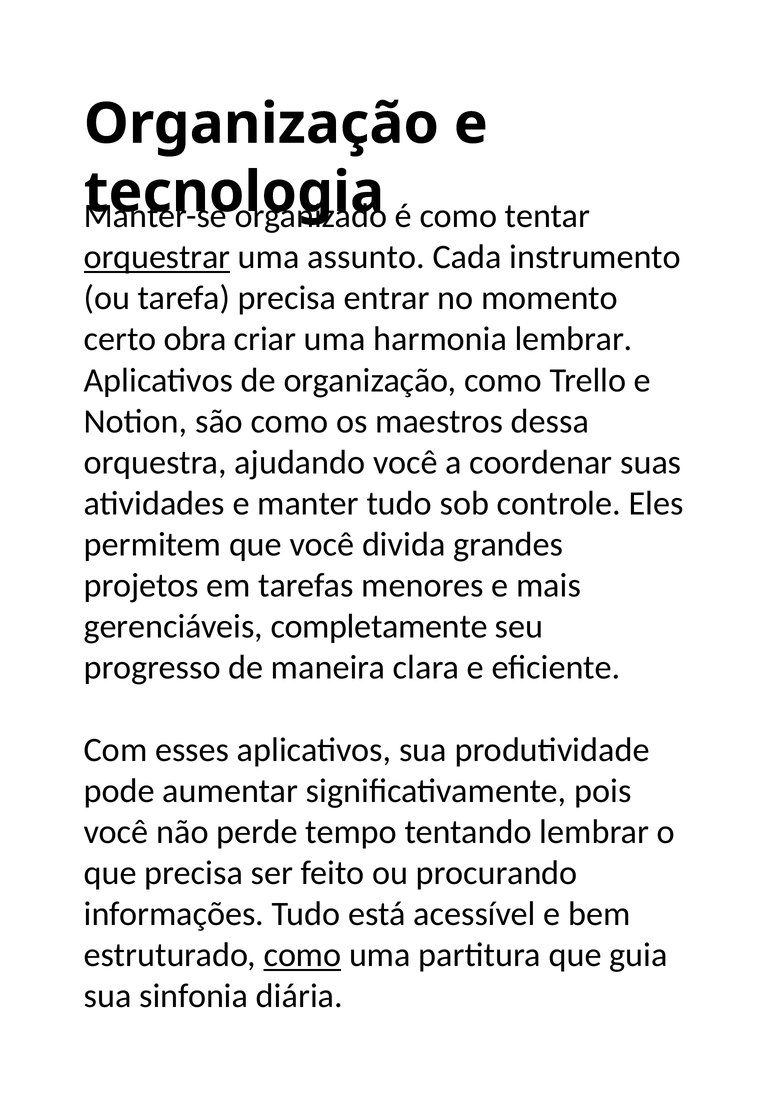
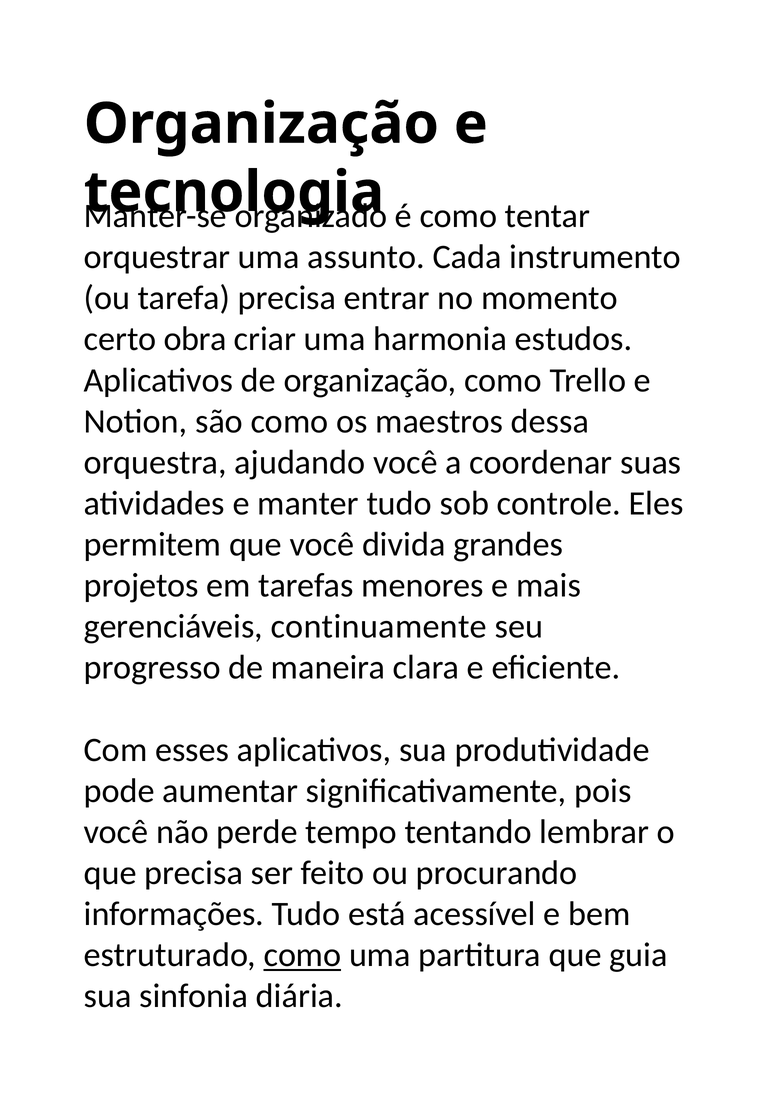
orquestrar underline: present -> none (157, 257)
harmonia lembrar: lembrar -> estudos (574, 339)
completamente: completamente -> continuamente (379, 627)
